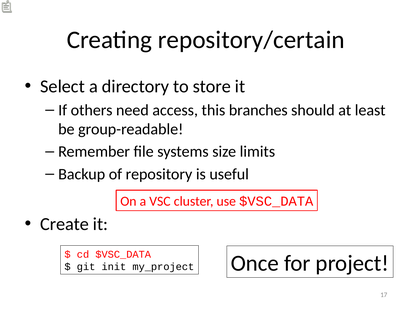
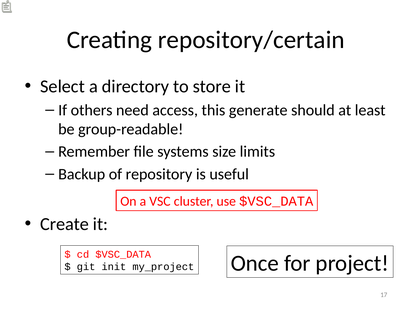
branches: branches -> generate (258, 110)
